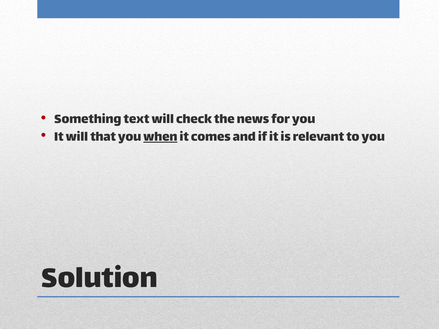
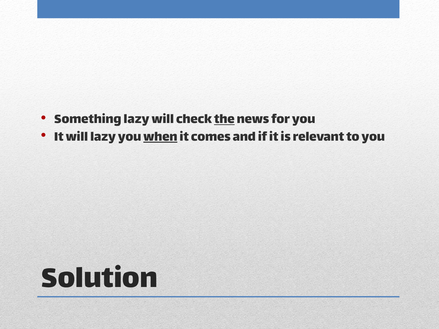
Something text: text -> lazy (136, 118)
the underline: none -> present (224, 118)
will that: that -> lazy (103, 136)
